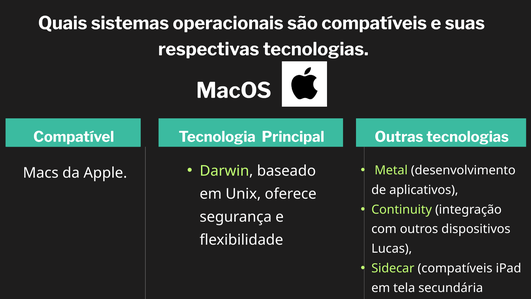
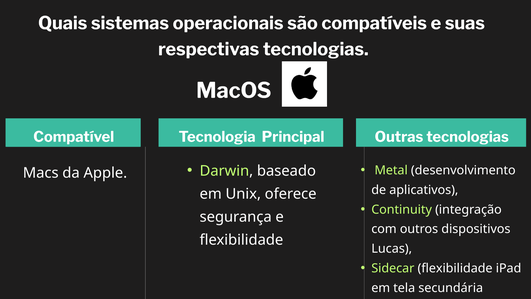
Sidecar compatíveis: compatíveis -> flexibilidade (455, 268)
